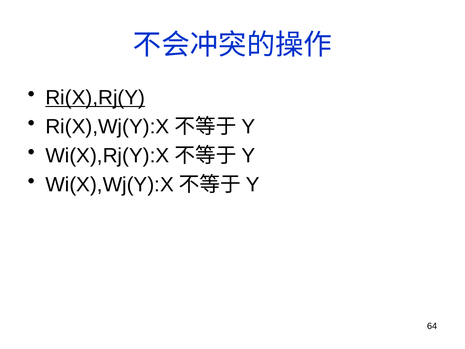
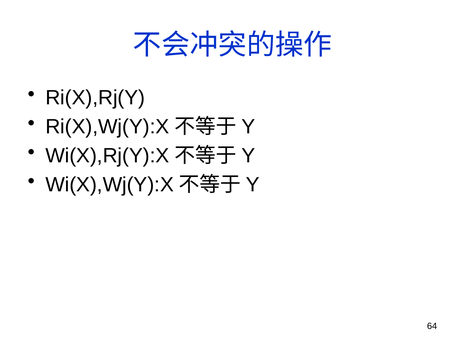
Ri(X),Rj(Y underline: present -> none (95, 98)
